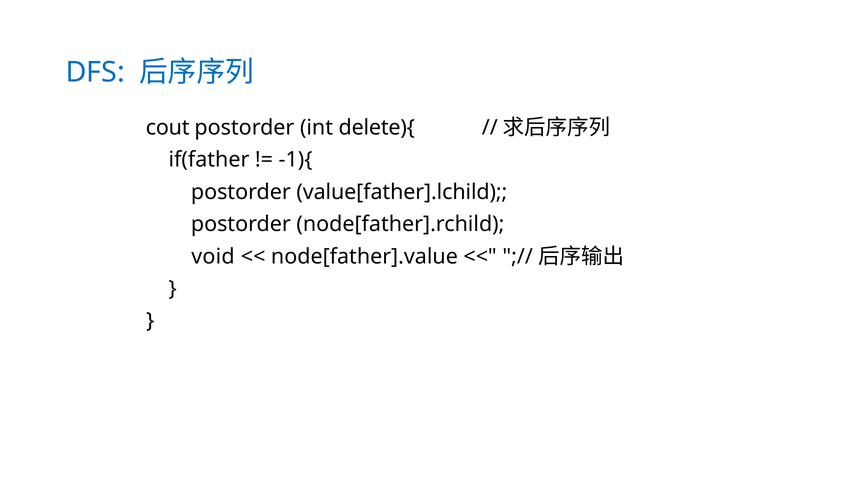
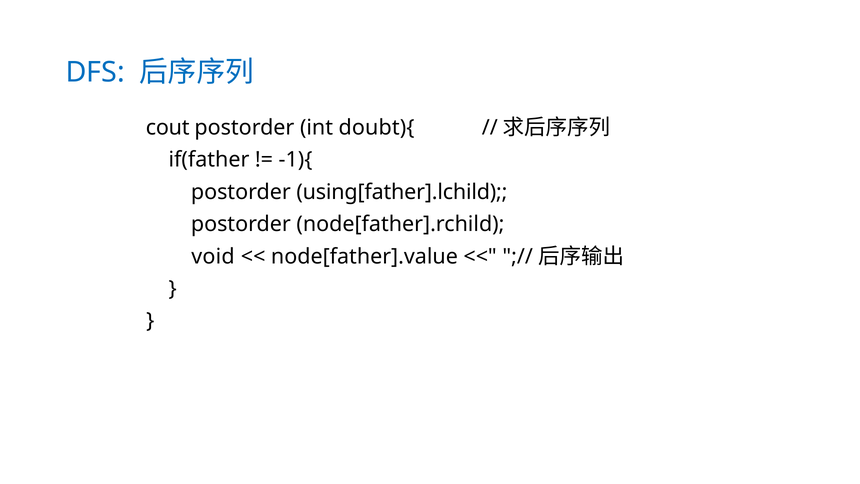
delete){: delete){ -> doubt){ (377, 128)
value[father].lchild: value[father].lchild -> using[father].lchild (402, 192)
